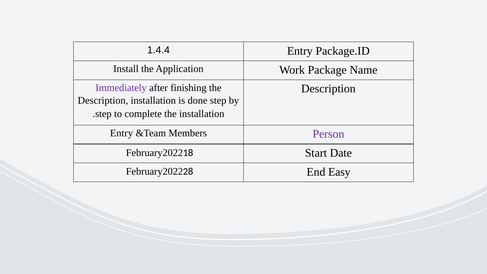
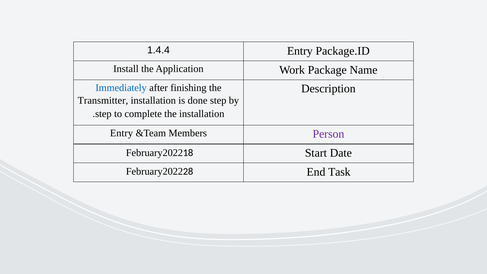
Immediately colour: purple -> blue (121, 88)
Description: Description -> Transmitter (103, 101)
Easy: Easy -> Task (339, 172)
